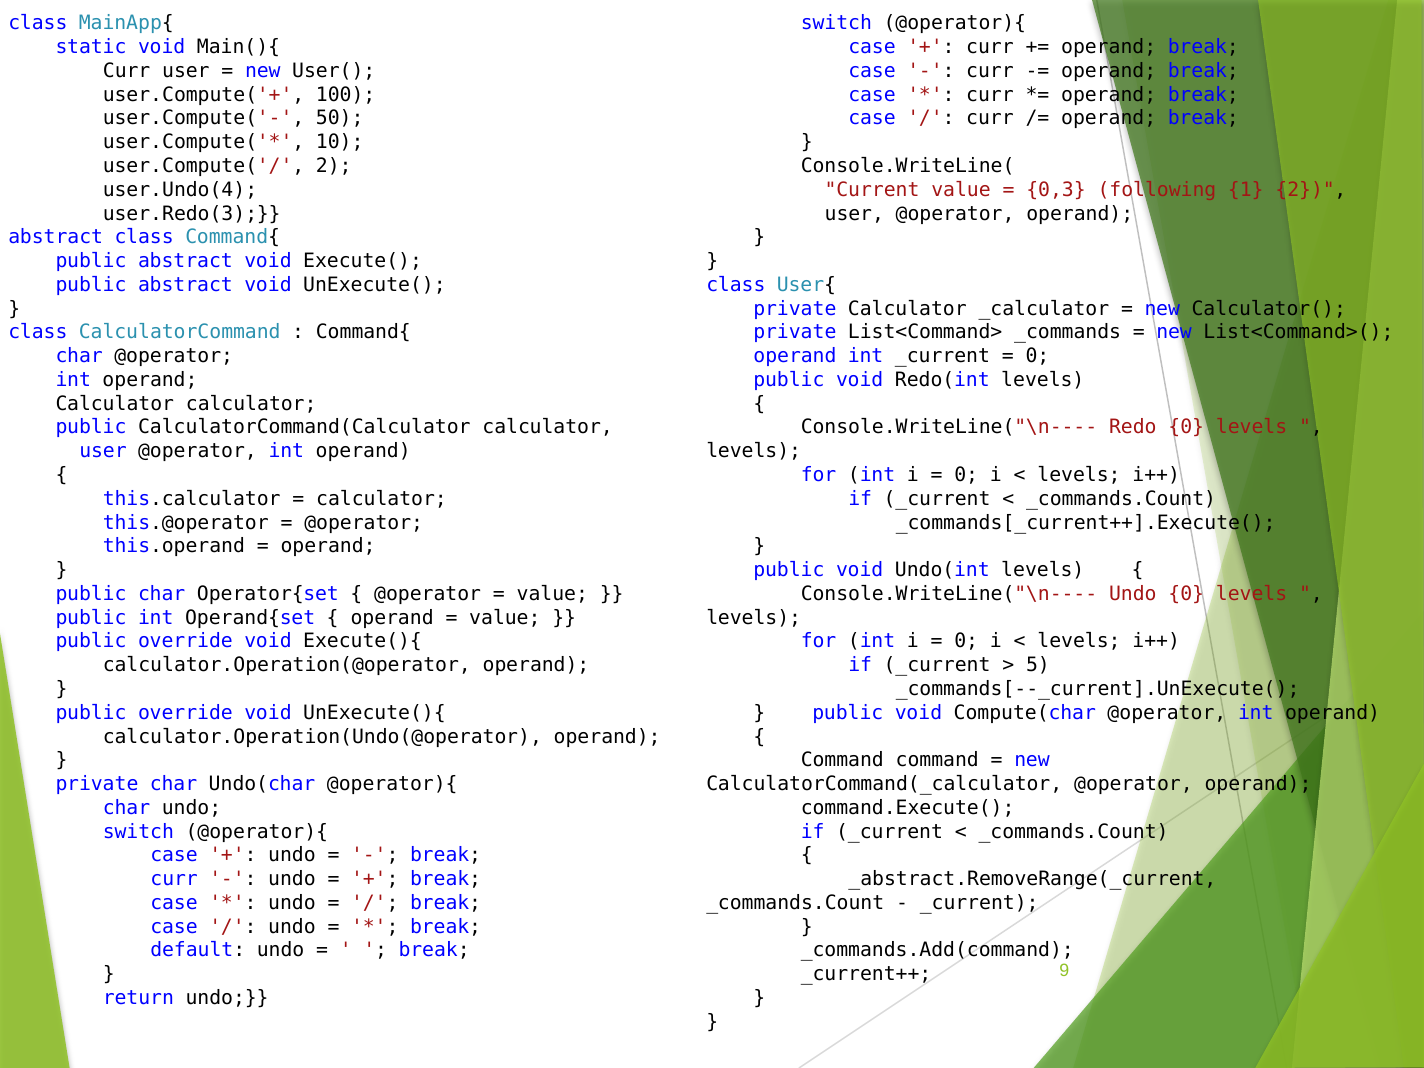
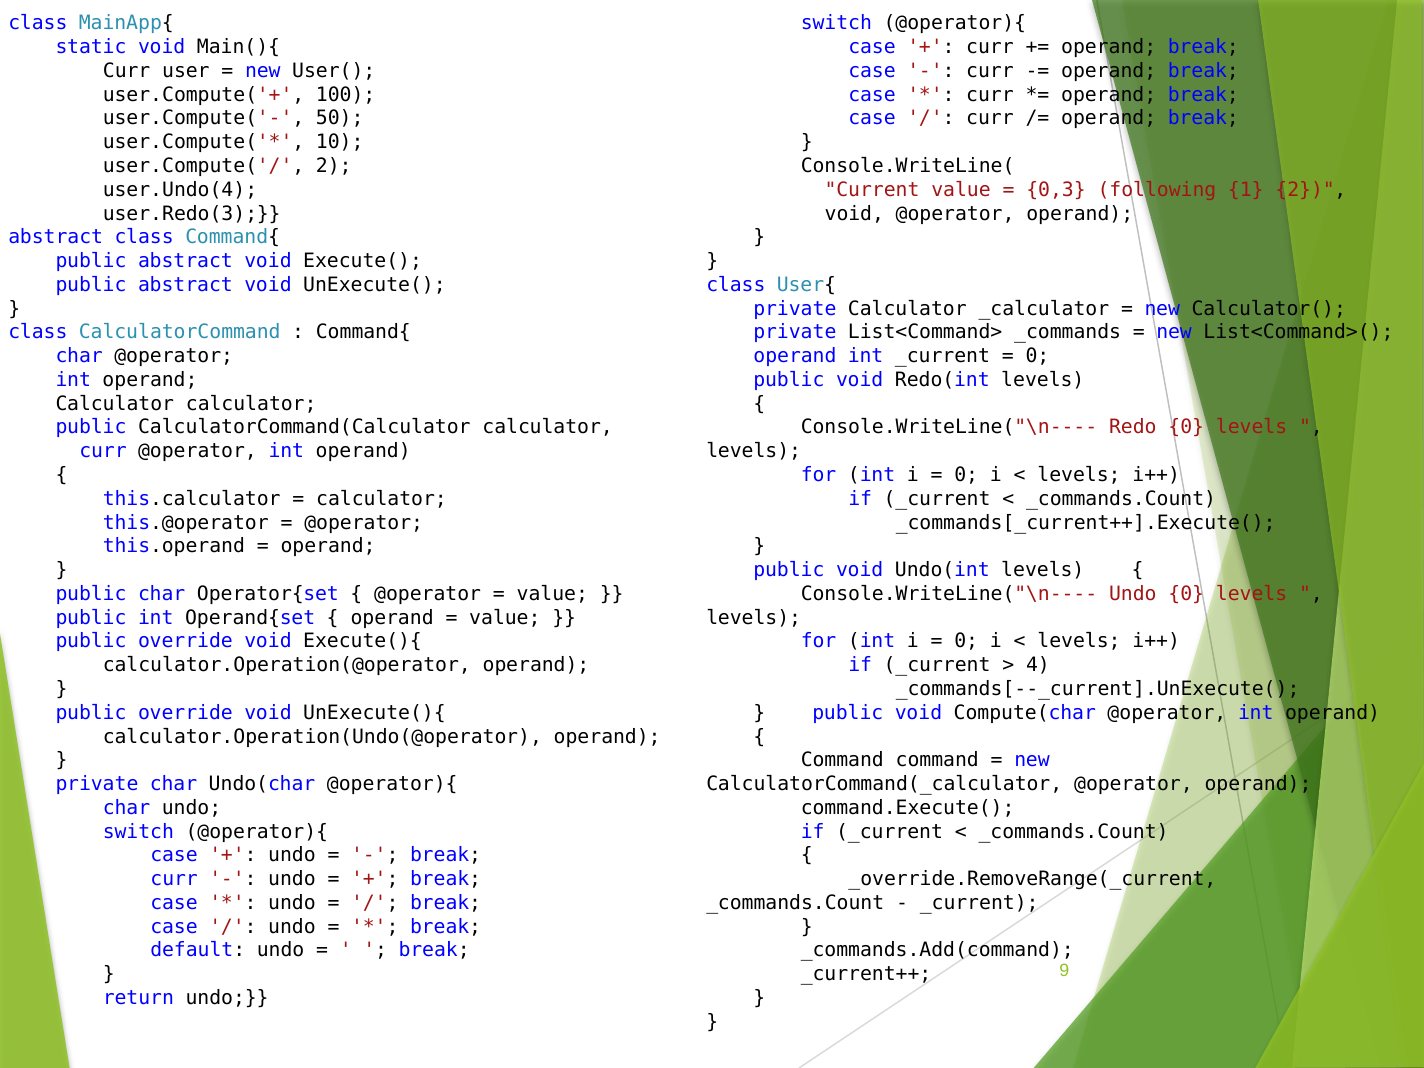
user: user -> void (854, 214)
user: user -> curr (103, 451)
5: 5 -> 4 (1038, 665)
_abstract.RemoveRange(_current: _abstract.RemoveRange(_current -> _override.RemoveRange(_current (1032, 879)
